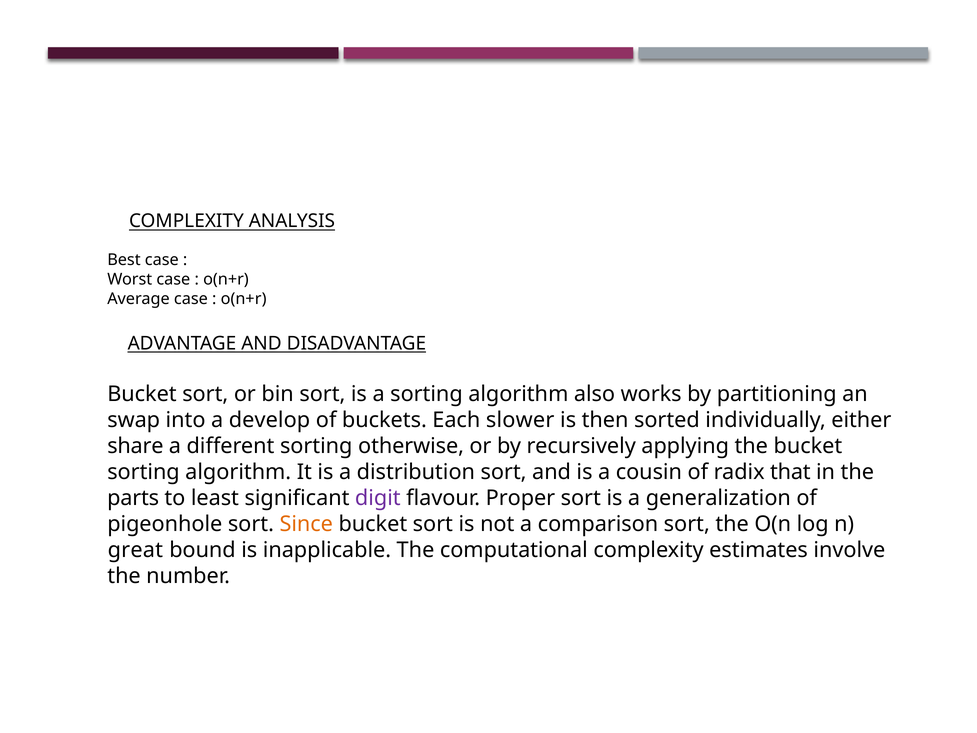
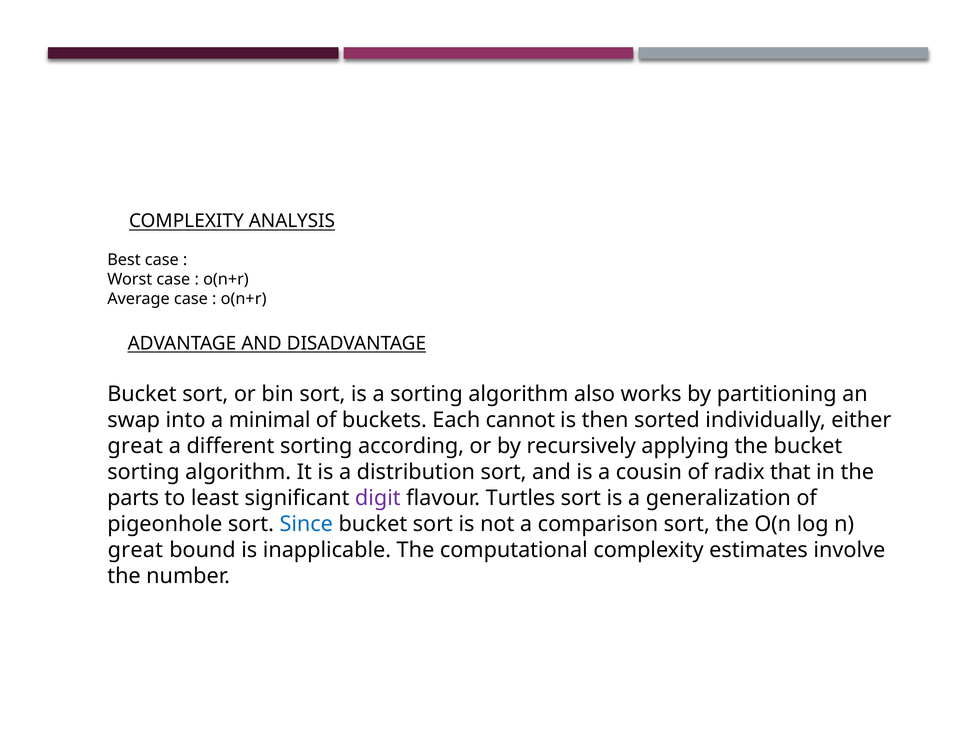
develop: develop -> minimal (270, 420)
slower: slower -> cannot (520, 420)
share: share -> great (135, 446)
otherwise: otherwise -> according (411, 446)
Proper: Proper -> Turtles (521, 498)
Since colour: orange -> blue (306, 524)
